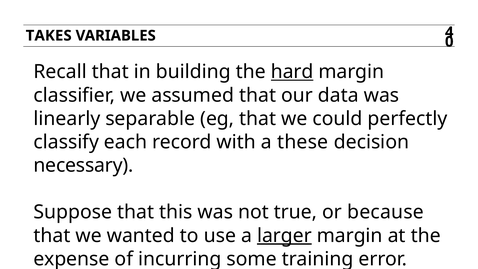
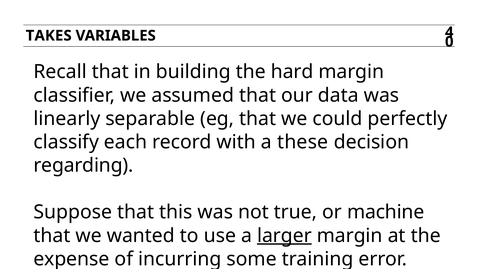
hard underline: present -> none (292, 72)
necessary: necessary -> regarding (83, 165)
because: because -> machine (386, 212)
